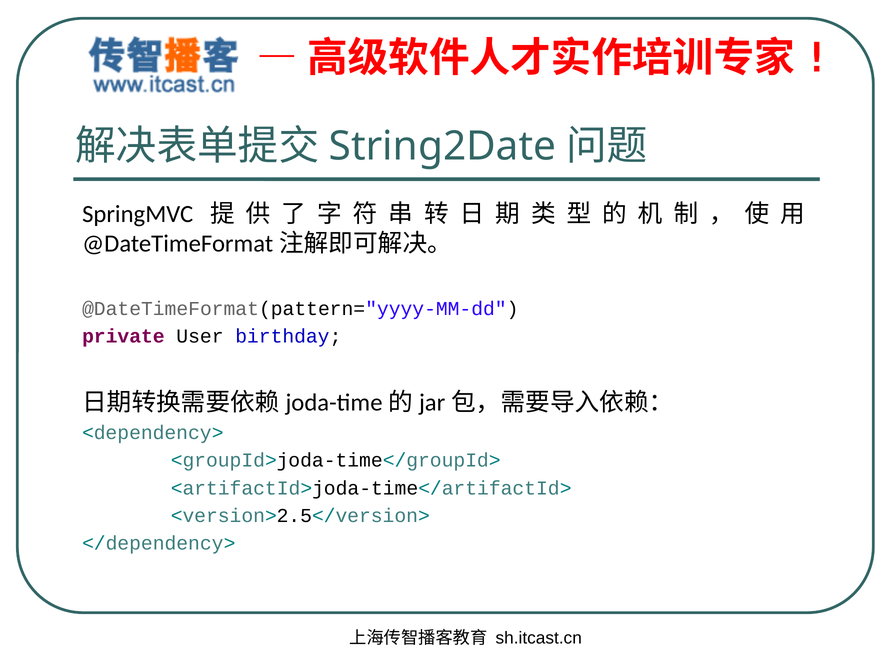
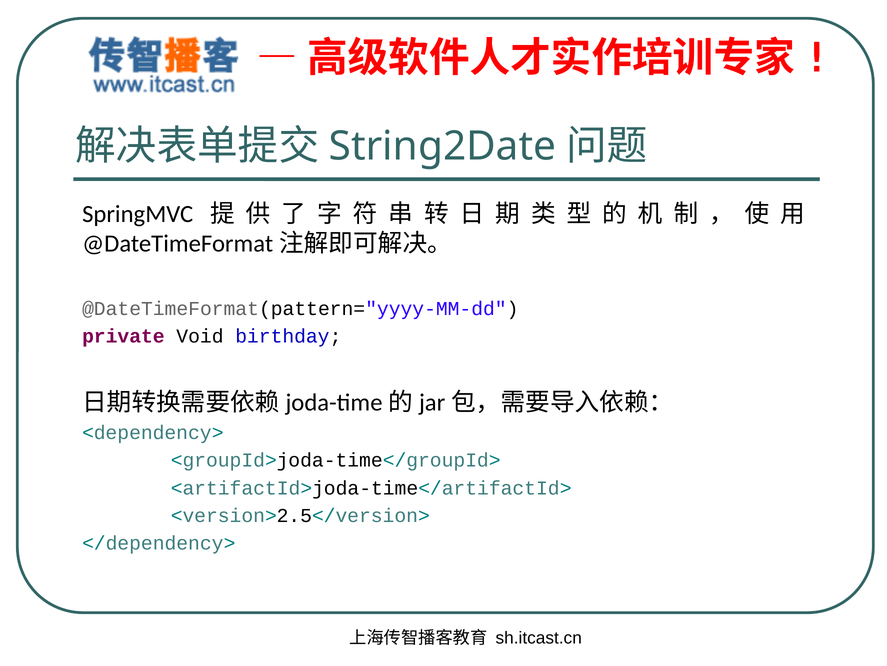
User: User -> Void (200, 336)
